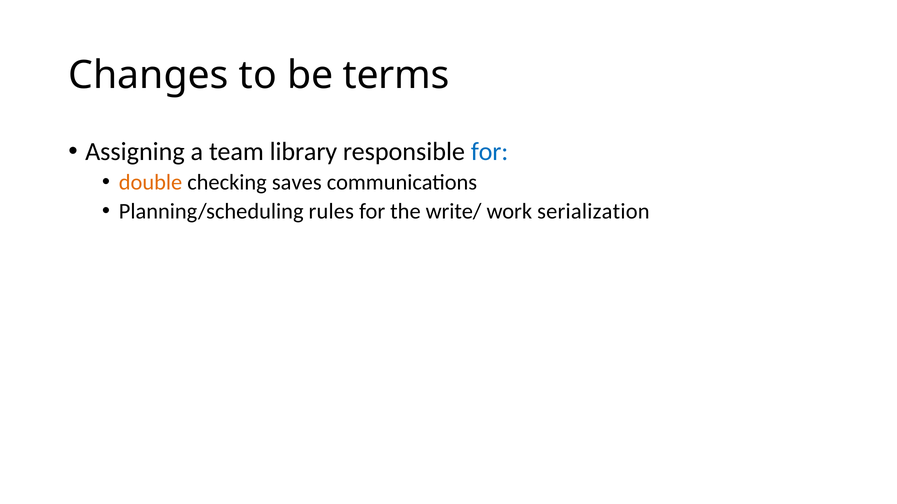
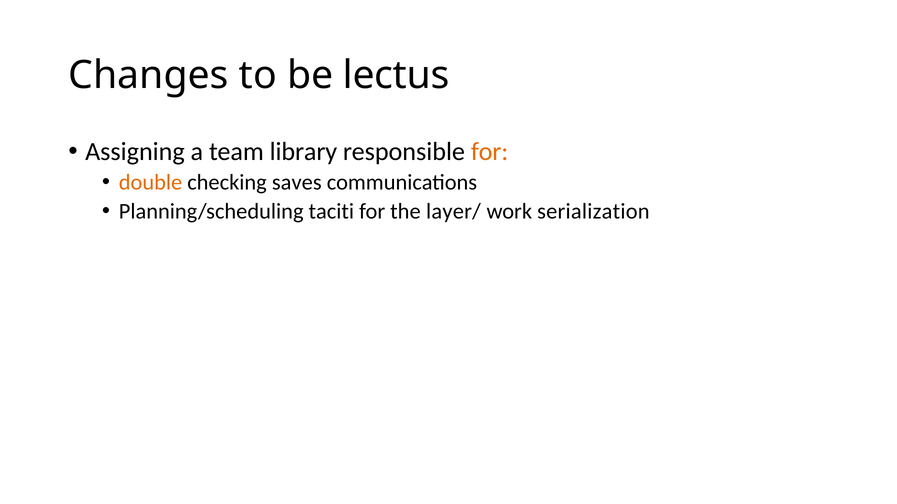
terms: terms -> lectus (396, 75)
for colour: blue -> orange (490, 152)
rules: rules -> taciti (331, 211)
write/: write/ -> layer/ (453, 211)
